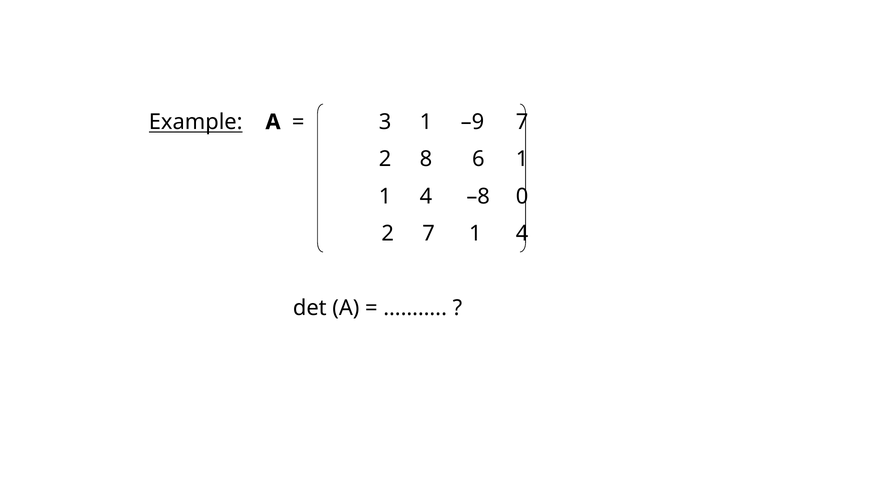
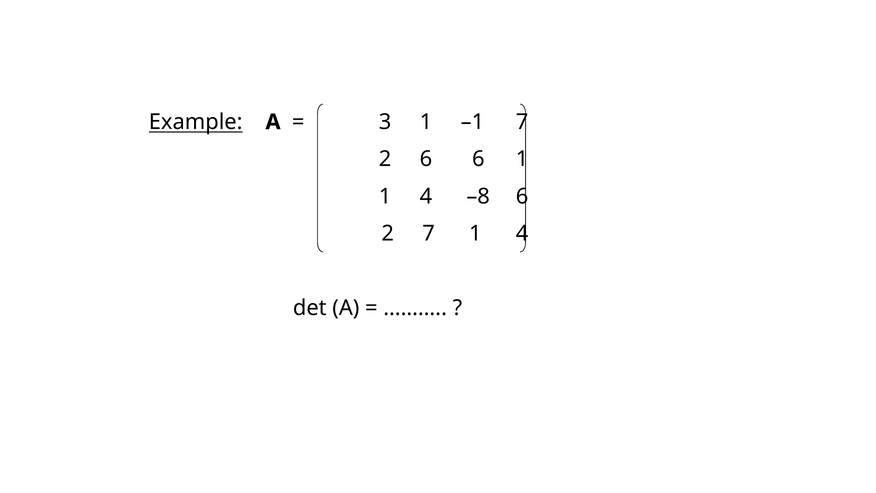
–9: –9 -> –1 (472, 122)
2 8: 8 -> 6 (426, 159)
–8 0: 0 -> 6 (522, 196)
